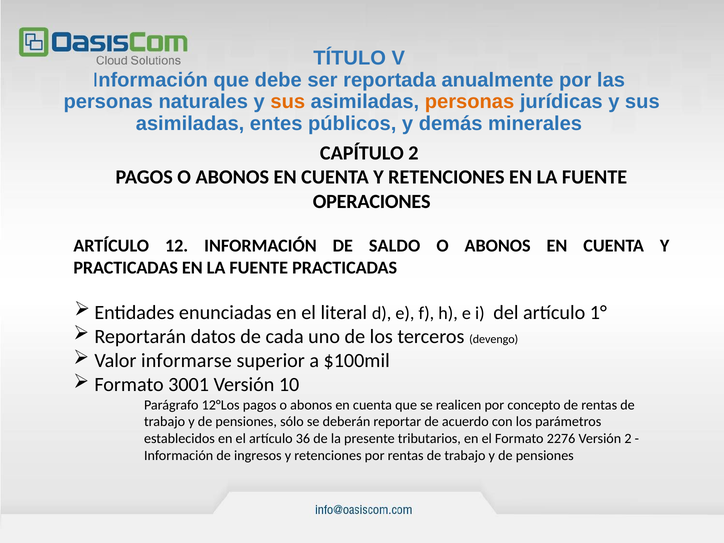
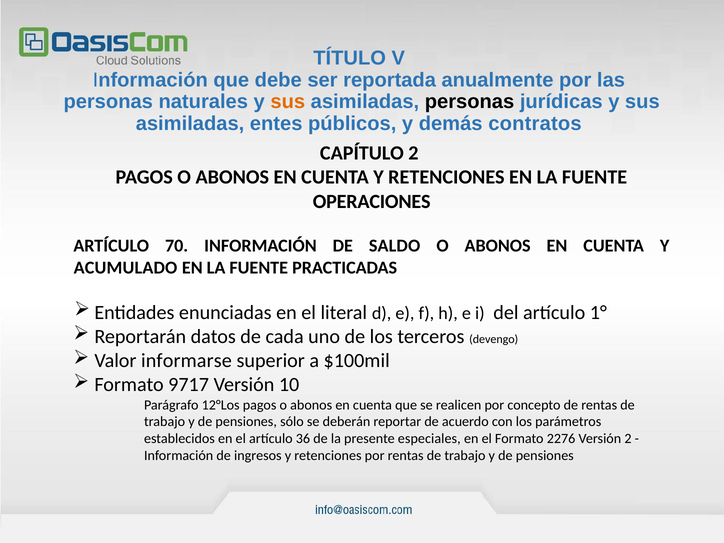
personas colour: orange -> black (470, 102)
minerales: minerales -> contratos (535, 123)
12: 12 -> 70 (177, 246)
PRACTICADAS: PRACTICADAS -> ACUMULADO (126, 268)
3001: 3001 -> 9717 (189, 385)
tributarios: tributarios -> especiales (429, 439)
